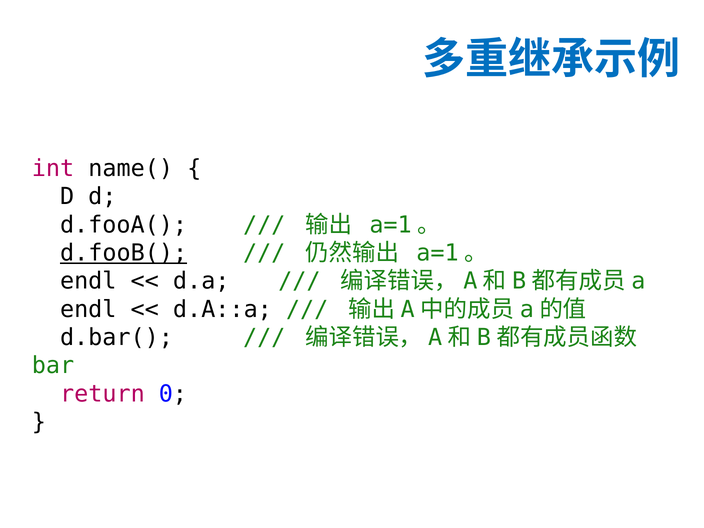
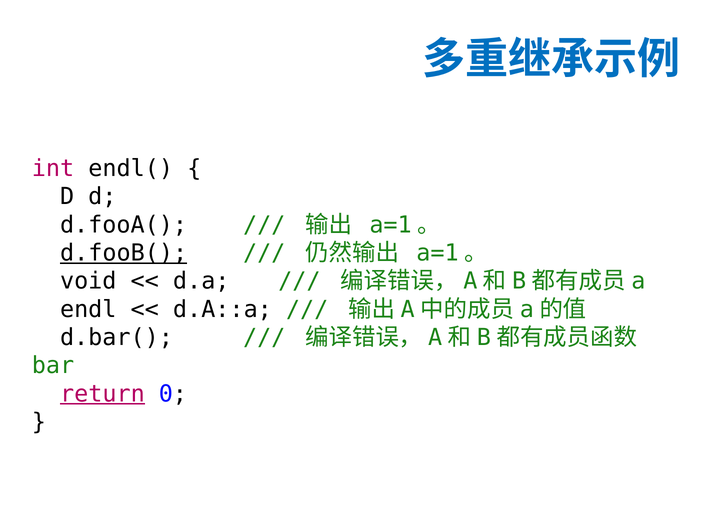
name(: name( -> endl( (131, 169)
endl: endl -> void (88, 281)
return underline: none -> present (102, 394)
